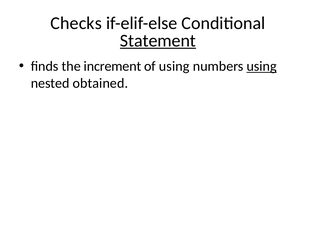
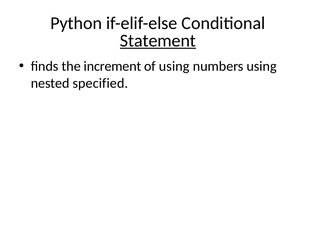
Checks: Checks -> Python (76, 23)
using underline: present -> none (262, 66)
obtained: obtained -> specified (100, 83)
